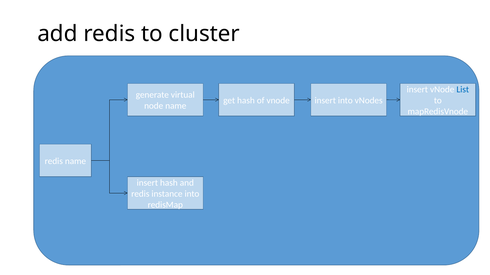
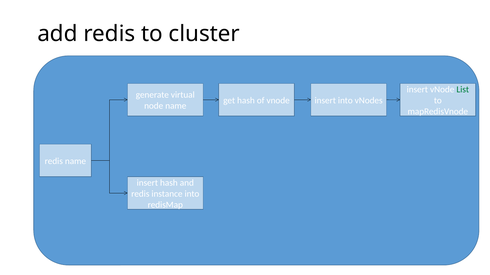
List colour: blue -> green (463, 90)
